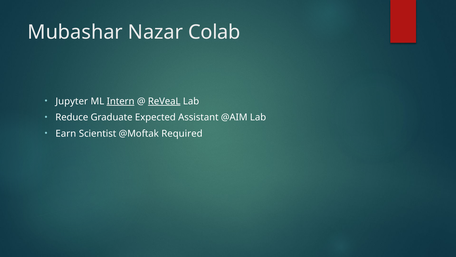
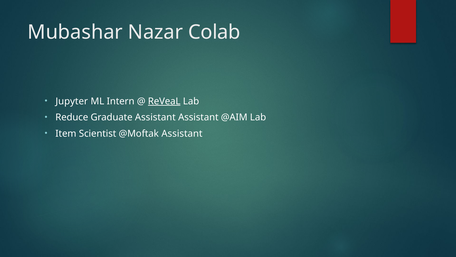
Intern underline: present -> none (121, 101)
Graduate Expected: Expected -> Assistant (155, 117)
Earn: Earn -> Item (66, 133)
@Moftak Required: Required -> Assistant (182, 133)
